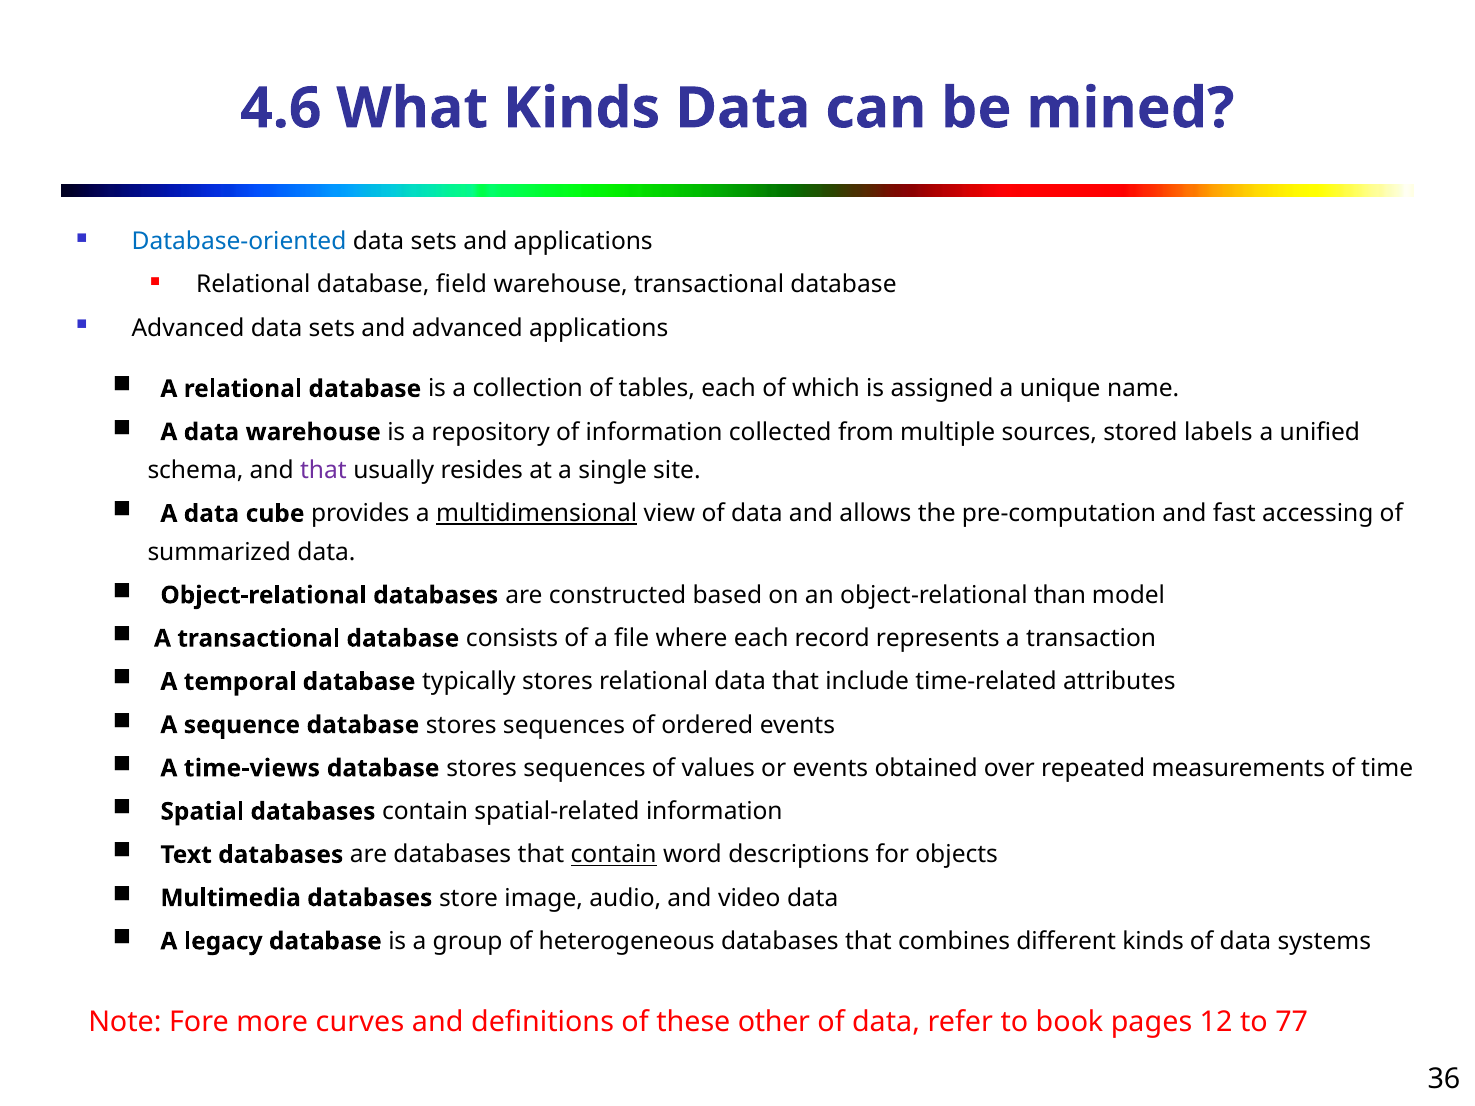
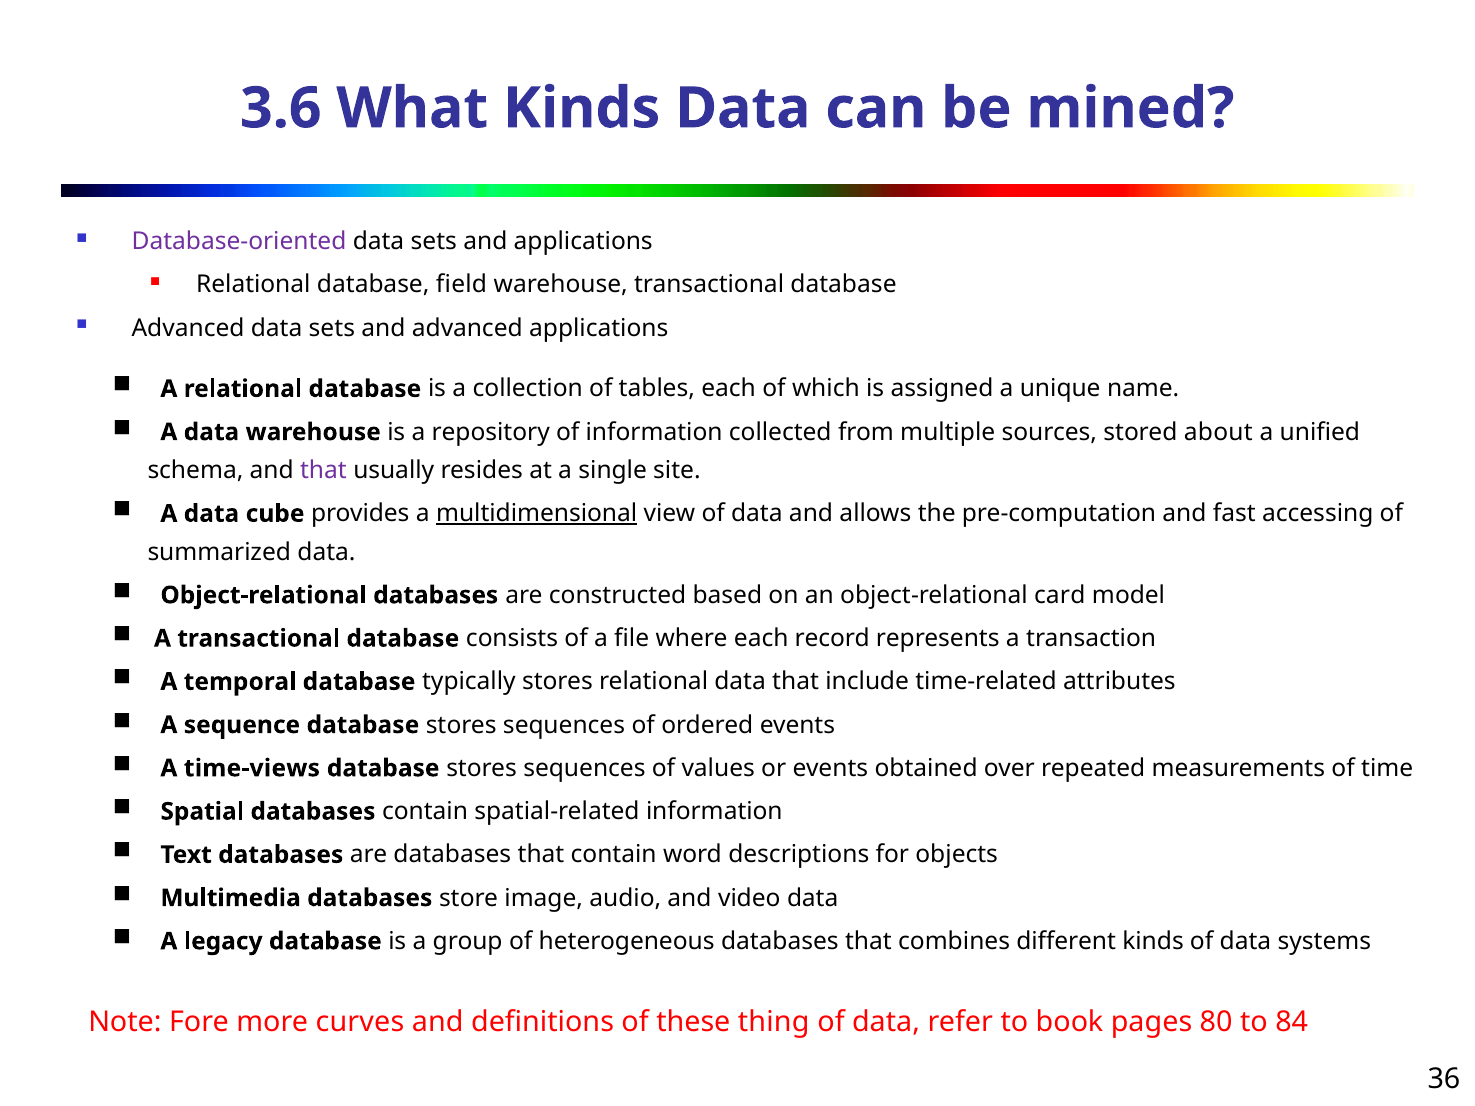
4.6: 4.6 -> 3.6 (281, 108)
Database-oriented colour: blue -> purple (239, 242)
labels: labels -> about (1218, 432)
than: than -> card (1060, 595)
contain underline: present -> none (614, 855)
other: other -> thing (774, 1022)
12: 12 -> 80 (1216, 1022)
77: 77 -> 84 (1292, 1022)
